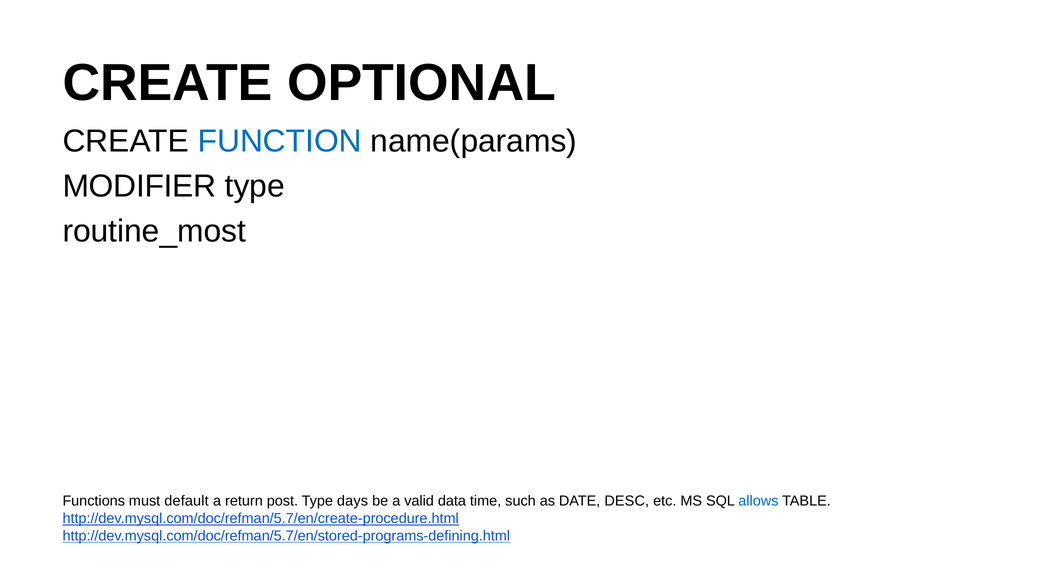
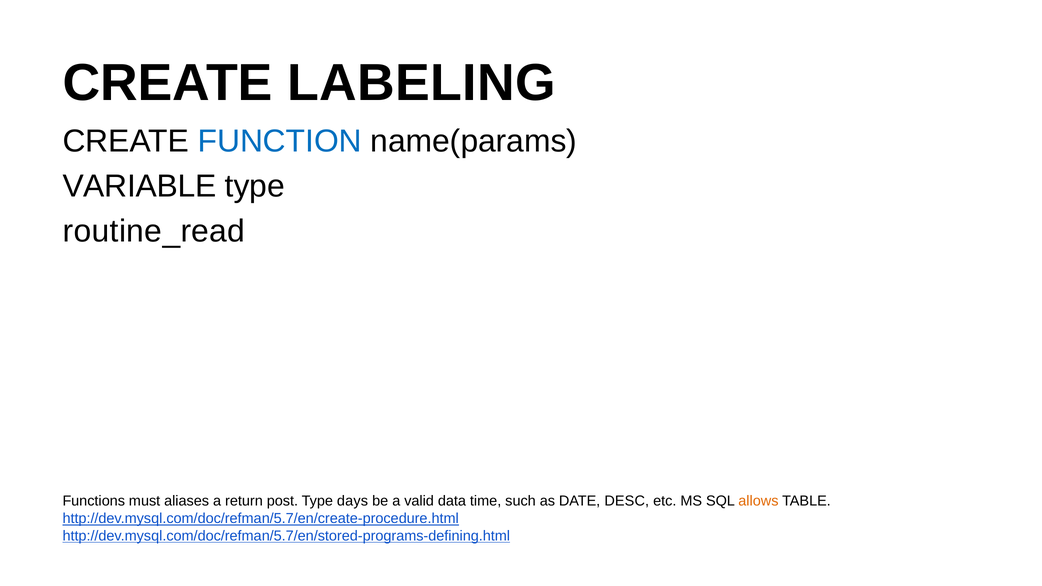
OPTIONAL: OPTIONAL -> LABELING (421, 83)
MODIFIER: MODIFIER -> VARIABLE (139, 186)
routine_most: routine_most -> routine_read (154, 231)
default: default -> aliases (187, 501)
allows colour: blue -> orange (758, 501)
